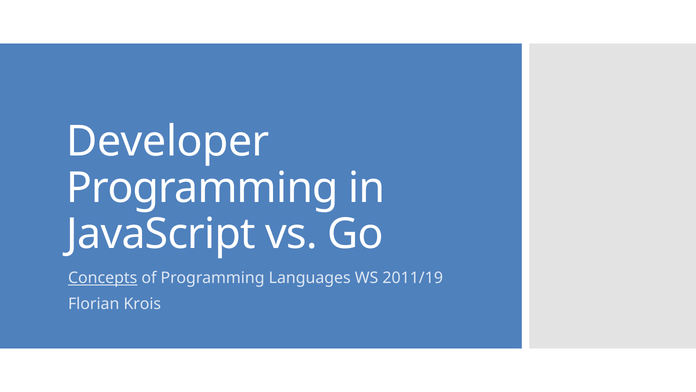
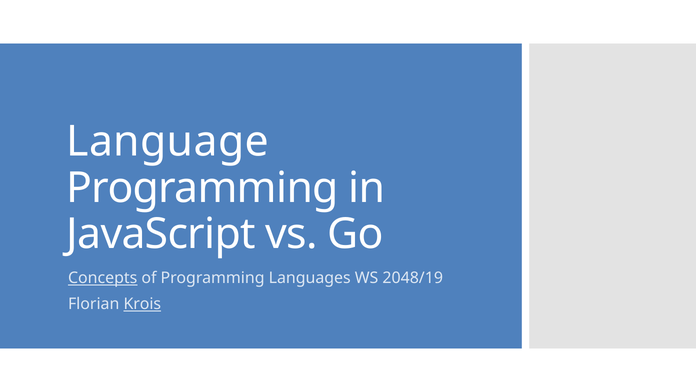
Developer: Developer -> Language (168, 142)
2011/19: 2011/19 -> 2048/19 (413, 278)
Krois underline: none -> present (142, 304)
